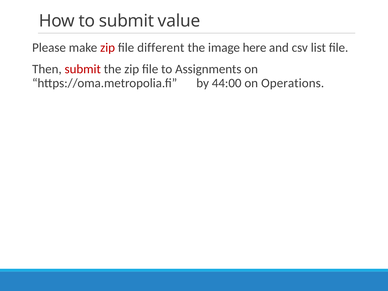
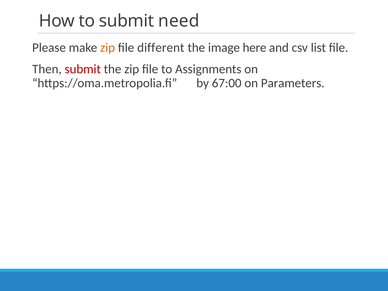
value: value -> need (179, 21)
zip colour: red -> orange (108, 48)
44:00: 44:00 -> 67:00 (227, 83)
Operations: Operations -> Parameters (293, 83)
